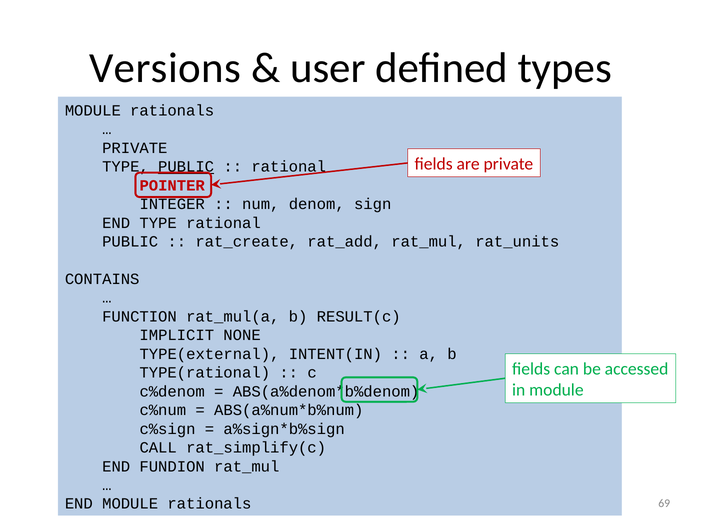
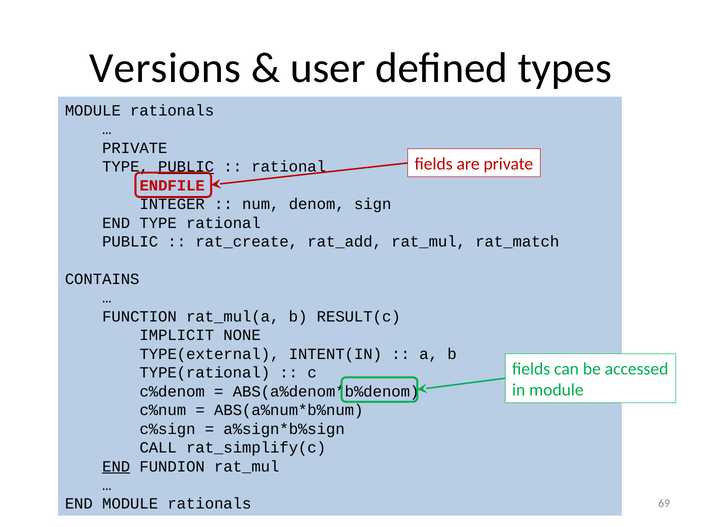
POINTER: POINTER -> ENDFILE (172, 185)
rat_units: rat_units -> rat_match (517, 241)
END underline: none -> present (116, 466)
